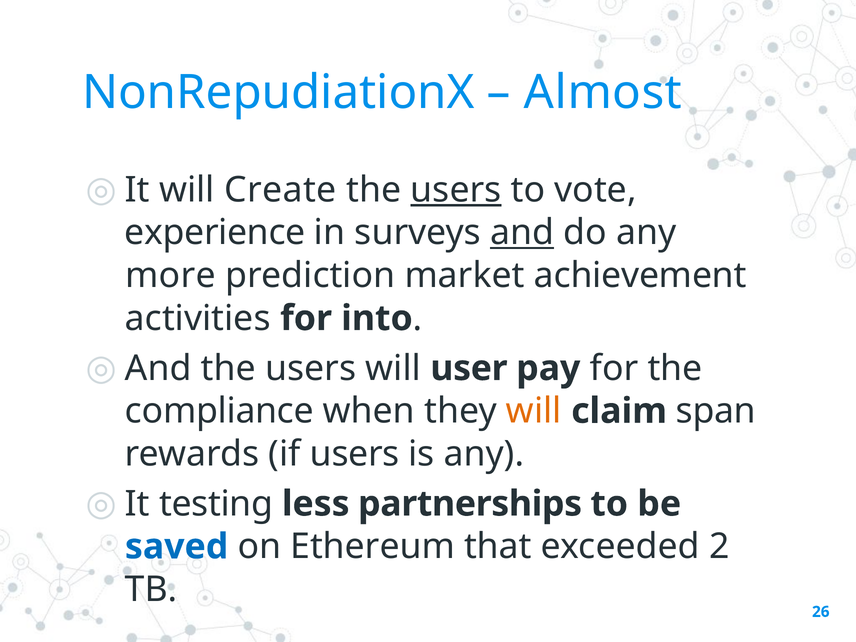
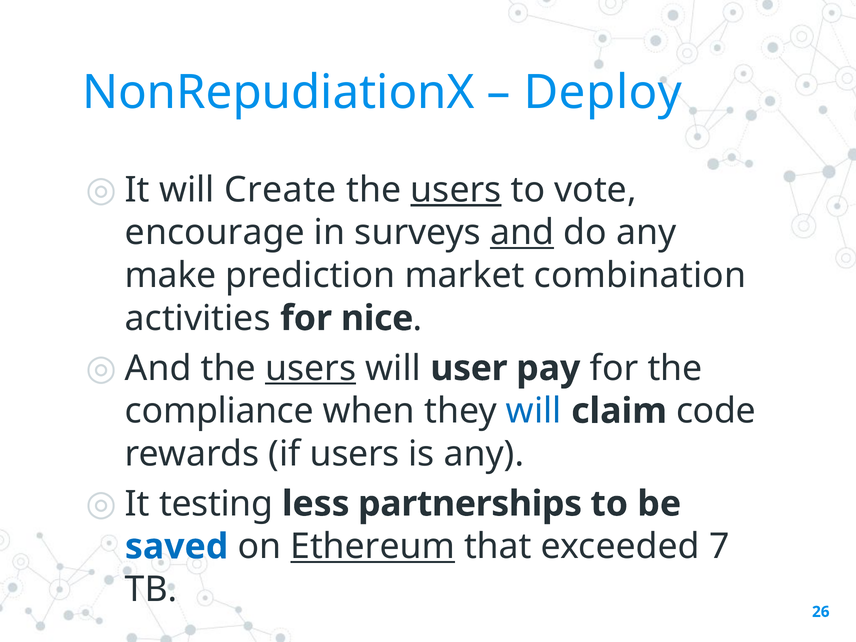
Almost: Almost -> Deploy (603, 92)
experience: experience -> encourage (215, 233)
more: more -> make (171, 276)
achievement: achievement -> combination (640, 276)
into: into -> nice (377, 318)
users underline: none -> present (311, 368)
will colour: orange -> blue (534, 411)
span: span -> code (716, 411)
Ethereum underline: none -> present (373, 547)
2: 2 -> 7 (719, 547)
